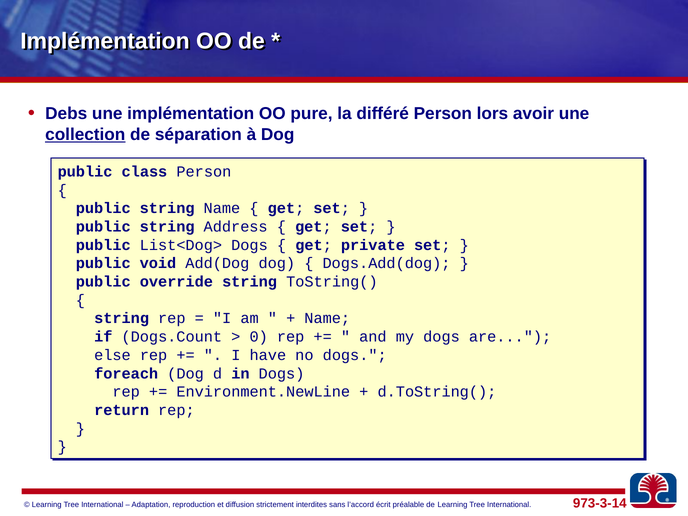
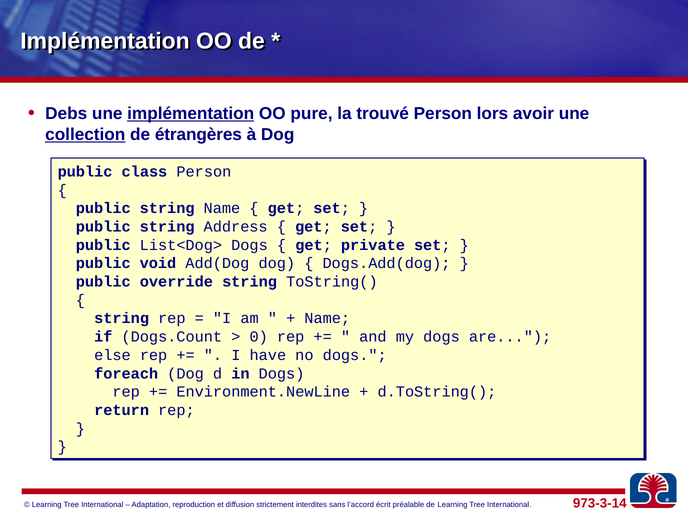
implémentation underline: none -> present (191, 114)
différé: différé -> trouvé (383, 114)
séparation: séparation -> étrangères (198, 134)
